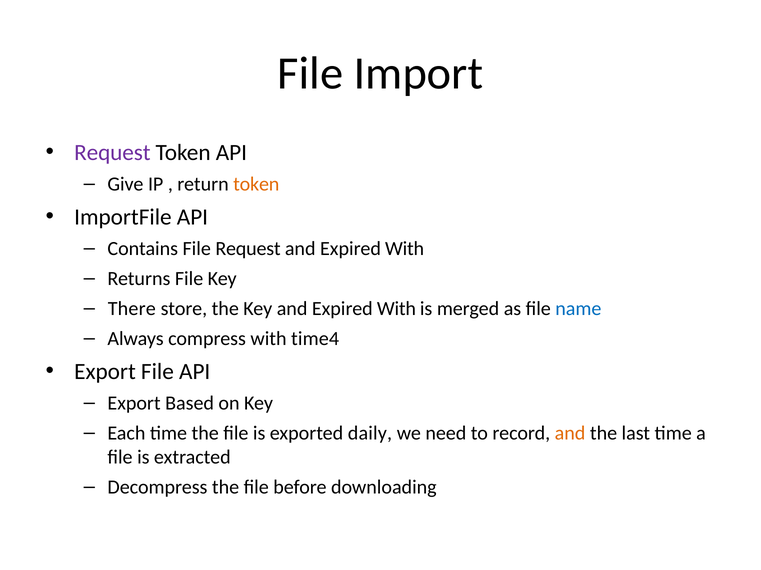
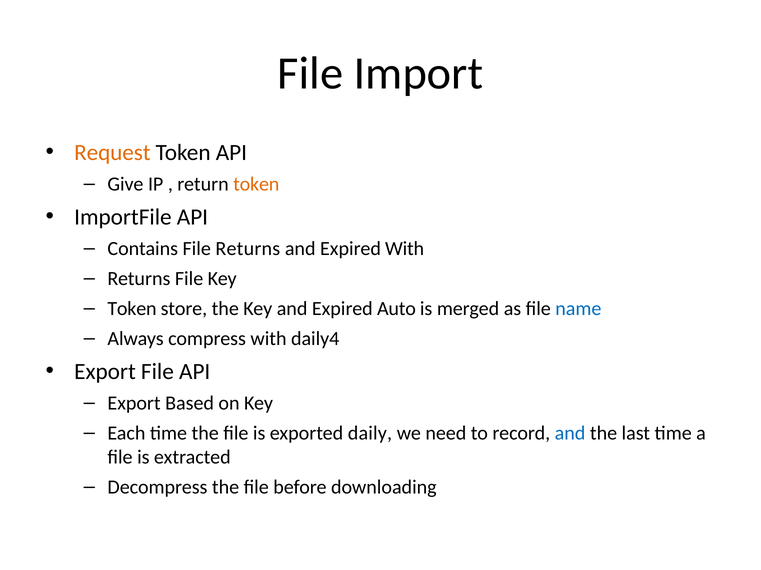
Request colour: purple -> orange (112, 153)
File Request: Request -> Returns (248, 249)
There: There -> Token (132, 309)
Key and Expired With: With -> Auto (396, 309)
time4: time4 -> daily4 (315, 339)
and colour: orange -> blue (570, 434)
